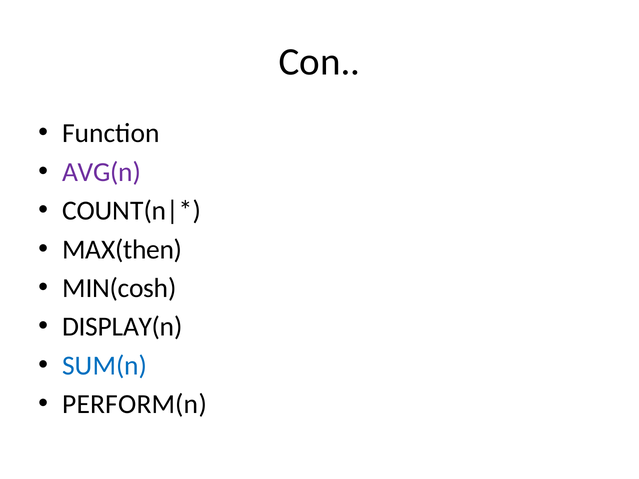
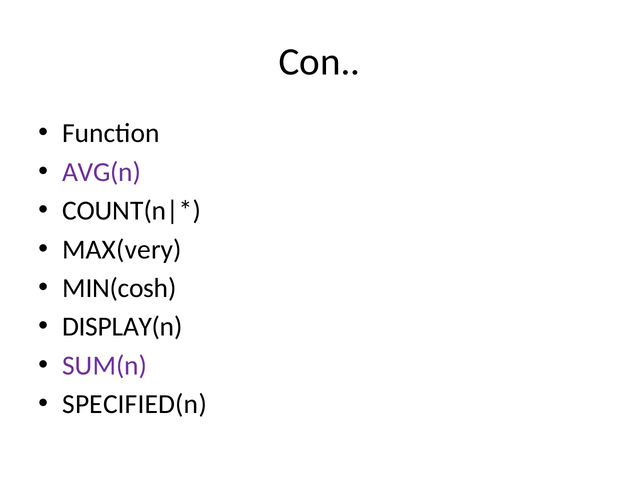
MAX(then: MAX(then -> MAX(very (122, 250)
SUM(n colour: blue -> purple (105, 366)
PERFORM(n: PERFORM(n -> SPECIFIED(n (135, 404)
